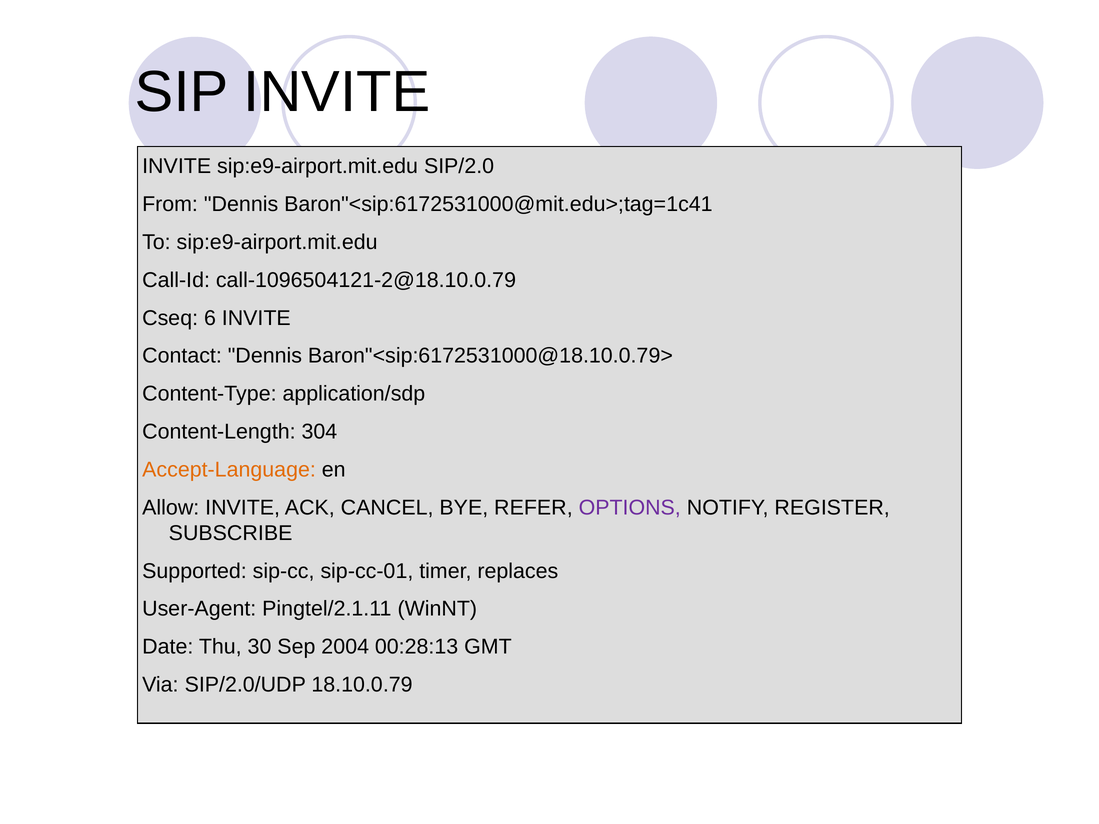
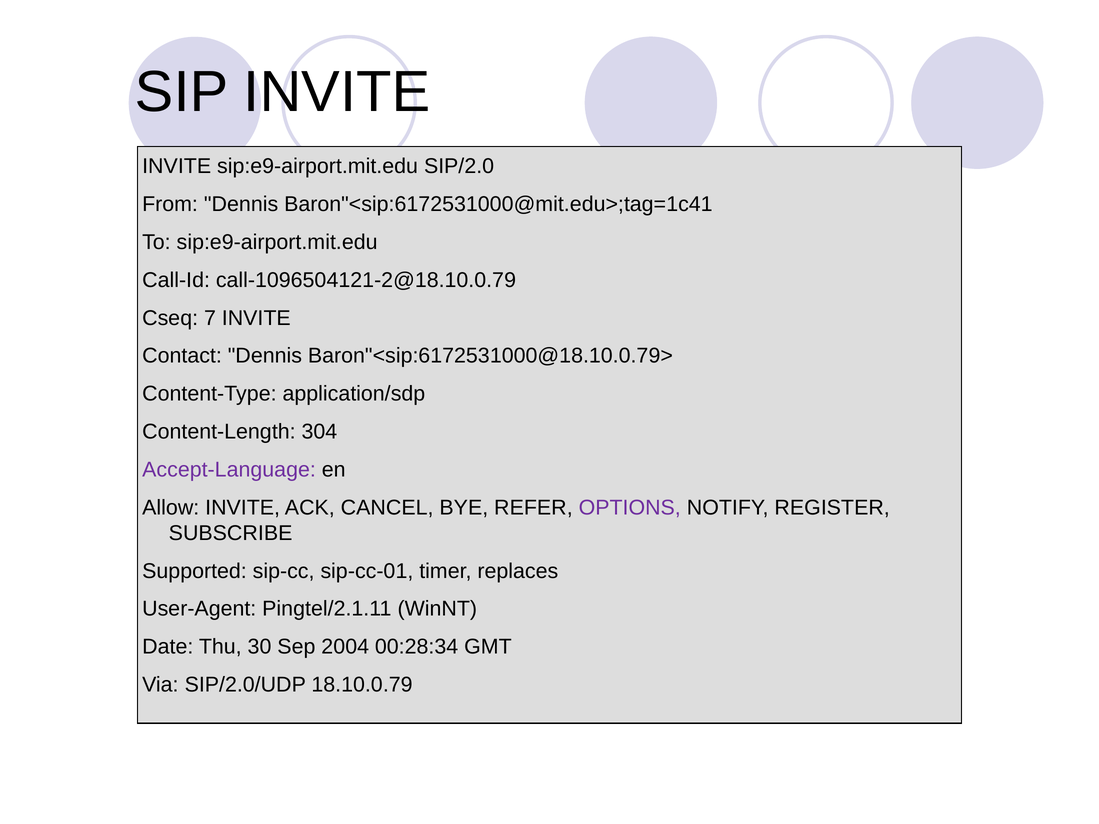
6: 6 -> 7 (210, 318)
Accept-Language colour: orange -> purple (229, 470)
00:28:13: 00:28:13 -> 00:28:34 (417, 647)
